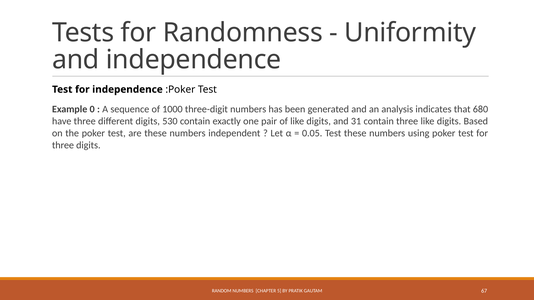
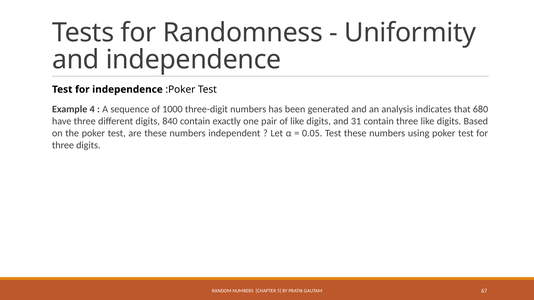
0: 0 -> 4 (92, 109)
530: 530 -> 840 (170, 121)
